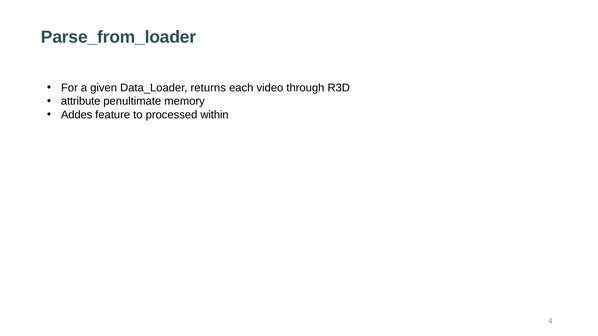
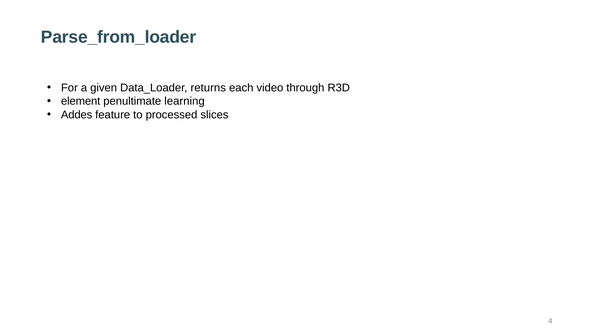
attribute: attribute -> element (81, 101)
memory: memory -> learning (184, 101)
within: within -> slices (214, 115)
